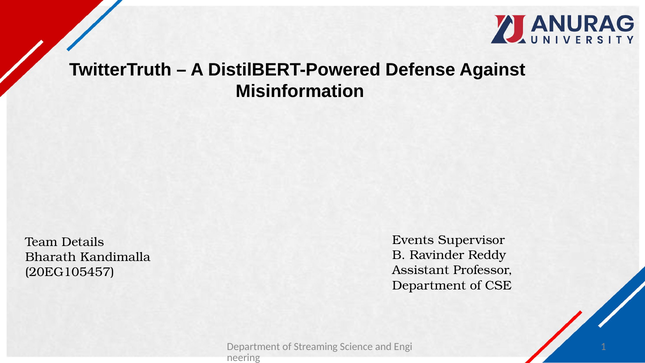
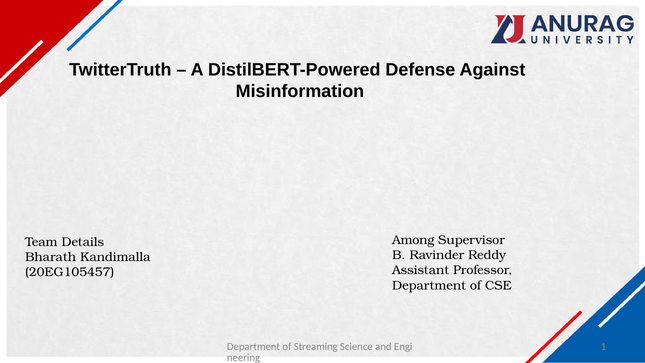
Events: Events -> Among (413, 240)
